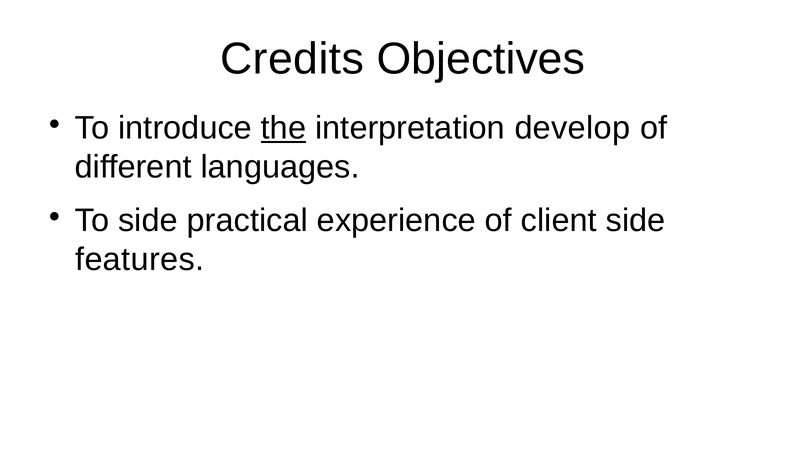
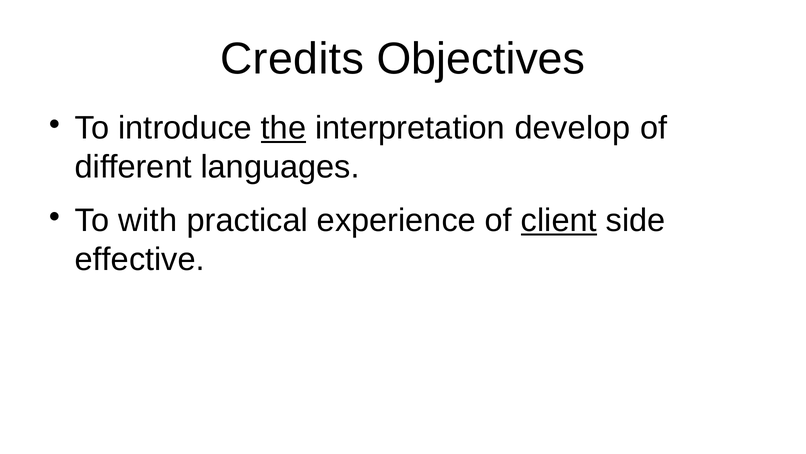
To side: side -> with (148, 220)
client underline: none -> present (559, 220)
features: features -> effective (140, 259)
